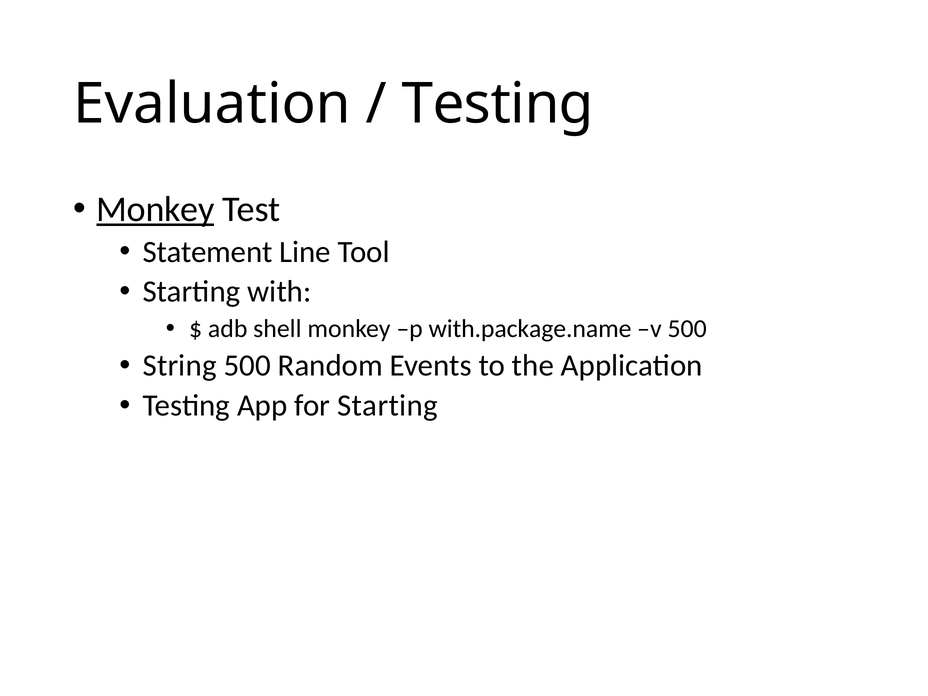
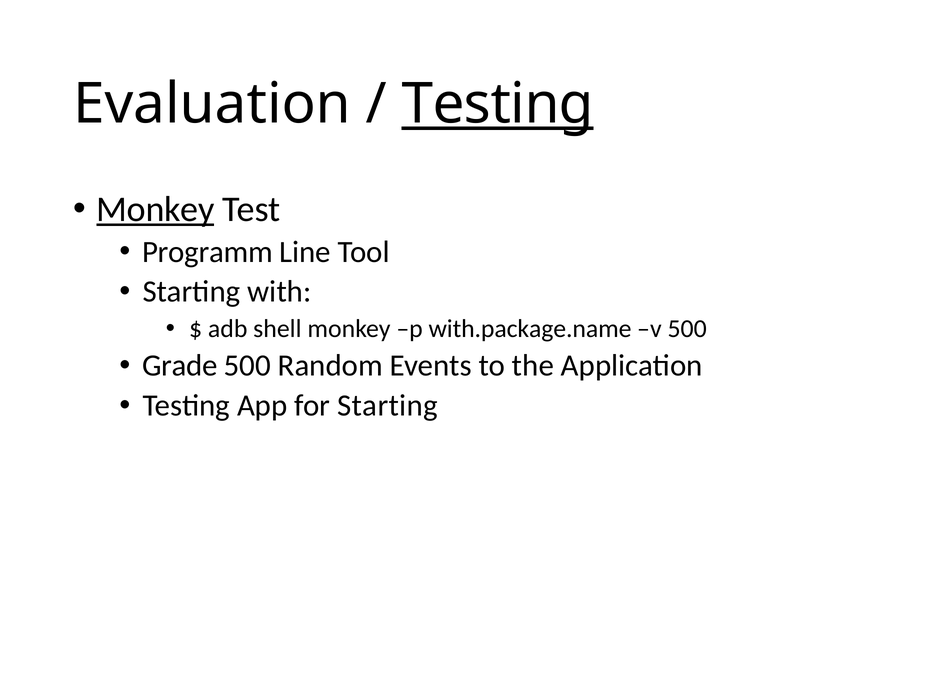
Testing underline: none -> present (498, 104)
Statement: Statement -> Programm (208, 252)
String: String -> Grade (180, 366)
